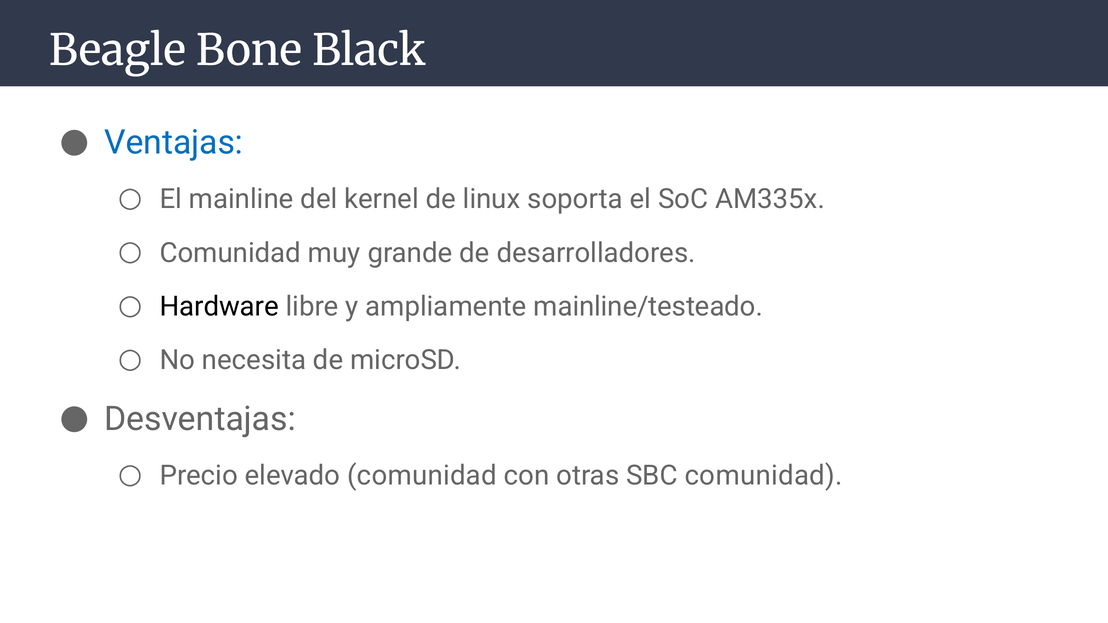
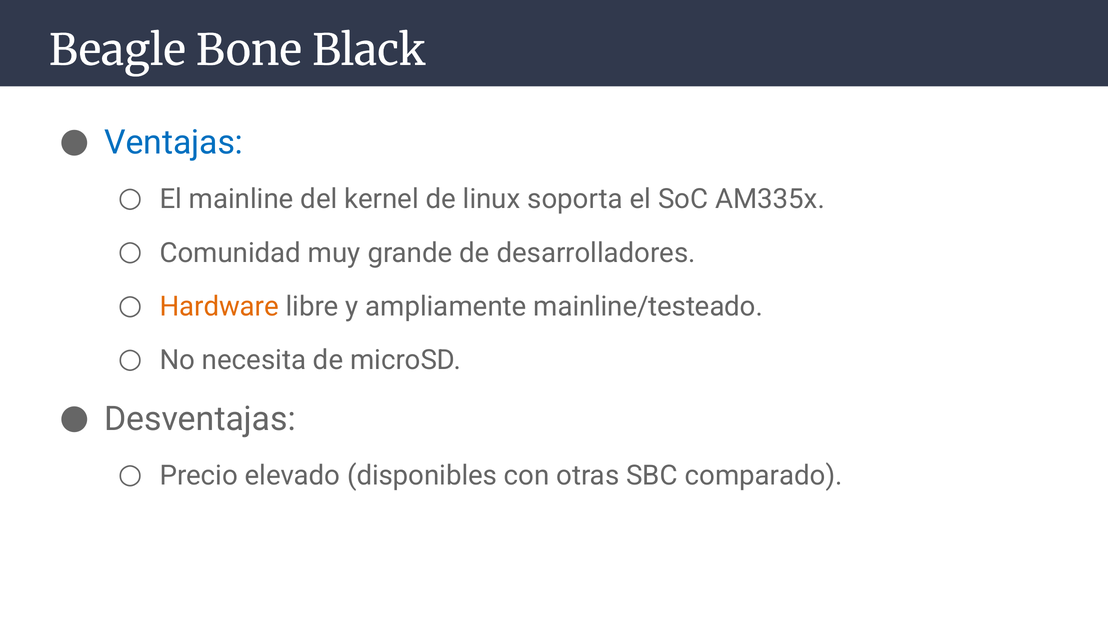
Hardware colour: black -> orange (219, 307)
elevado comunidad: comunidad -> disponibles (422, 476)
SBC comunidad: comunidad -> comparado (764, 476)
